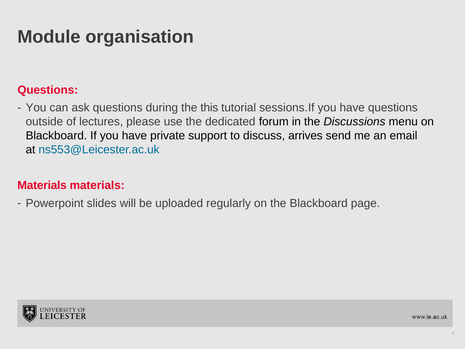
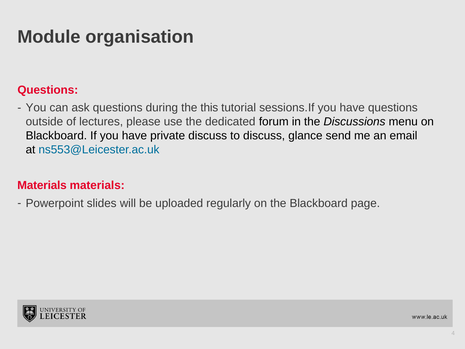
private support: support -> discuss (208, 136)
arrives: arrives -> glance (305, 136)
